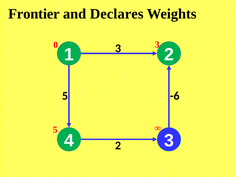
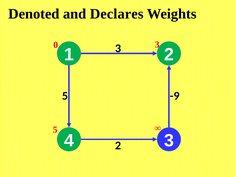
Frontier: Frontier -> Denoted (34, 14)
-6: -6 -> -9 (175, 96)
